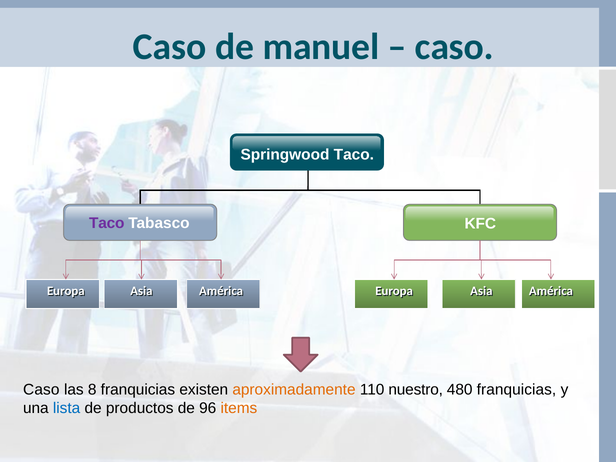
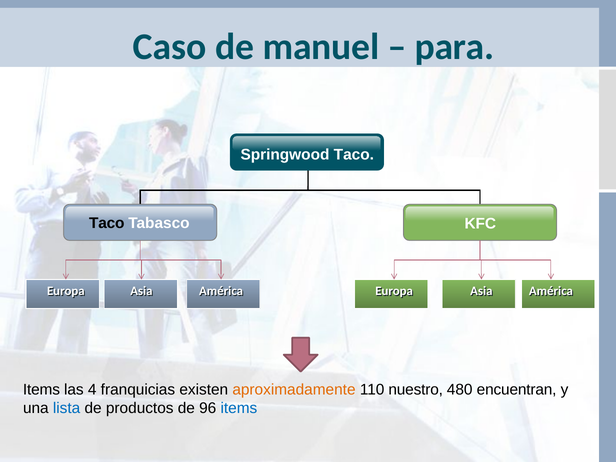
caso: caso -> para (454, 47)
Taco colour: purple -> black (107, 223)
Caso: Caso -> Items (41, 390)
8: 8 -> 4 (92, 390)
480 franquicias: franquicias -> encuentran (517, 390)
items colour: orange -> blue (239, 408)
